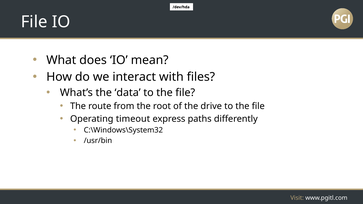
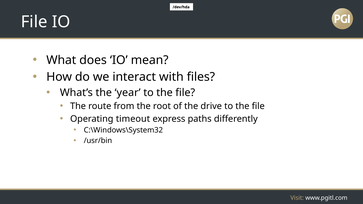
data: data -> year (128, 93)
